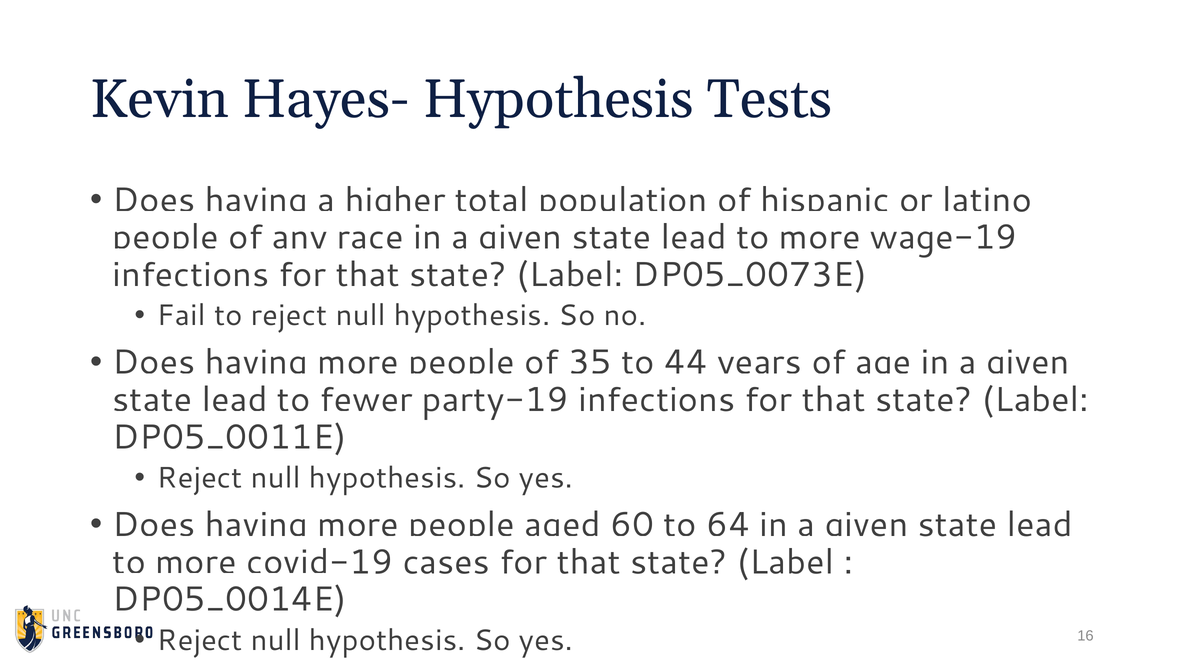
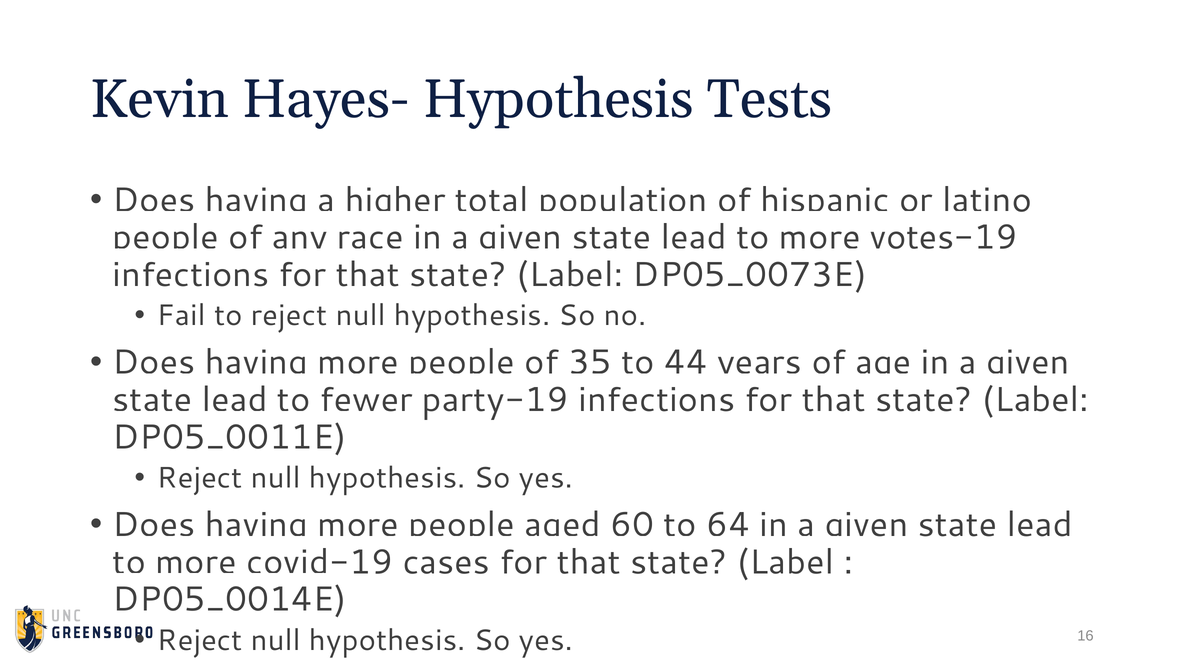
wage-19: wage-19 -> votes-19 (944, 237)
